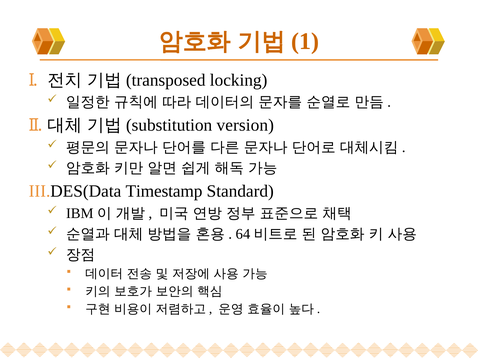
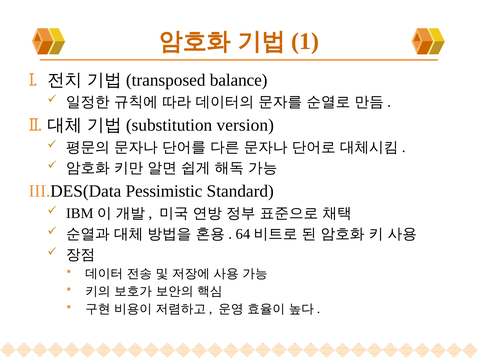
locking: locking -> balance (239, 80)
Timestamp: Timestamp -> Pessimistic (164, 191)
